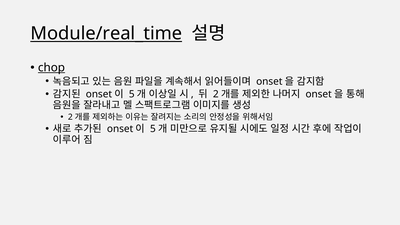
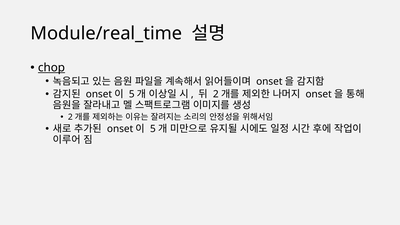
Module/real_time underline: present -> none (106, 34)
